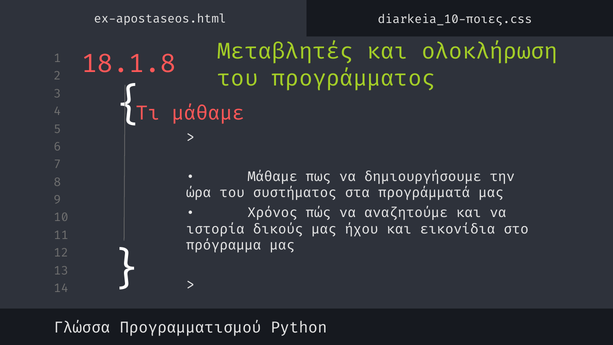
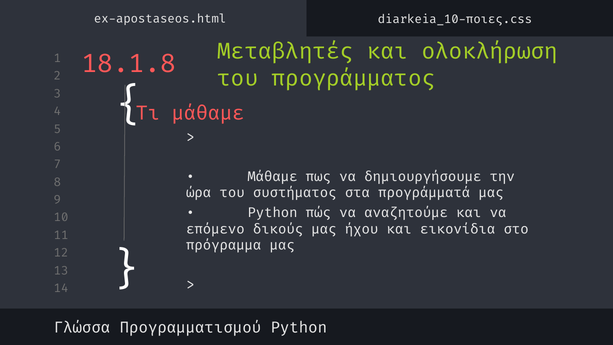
Χρόνος: Χρόνος -> Python (273, 213)
ιστορία: ιστορία -> επόμενο (215, 229)
